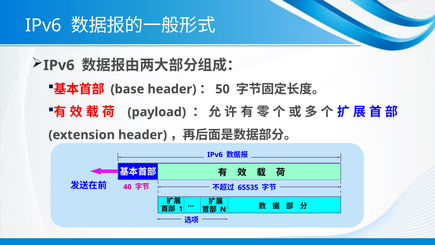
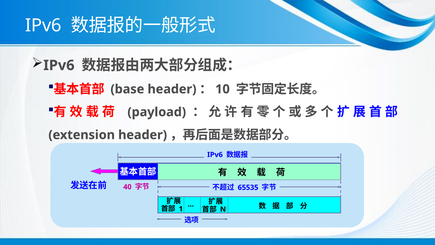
50: 50 -> 10 (222, 89)
